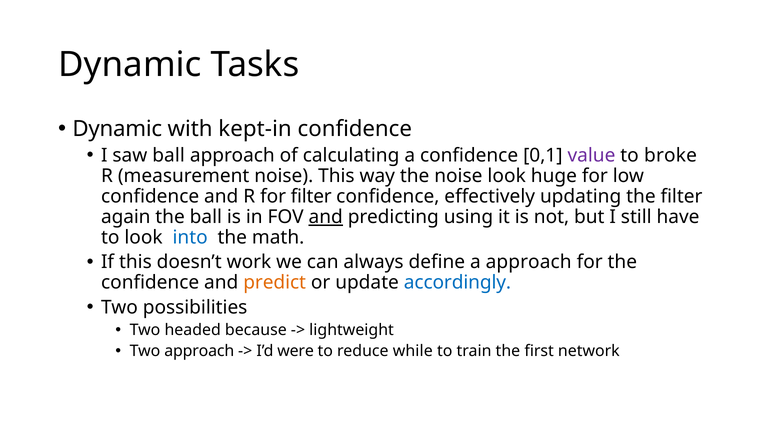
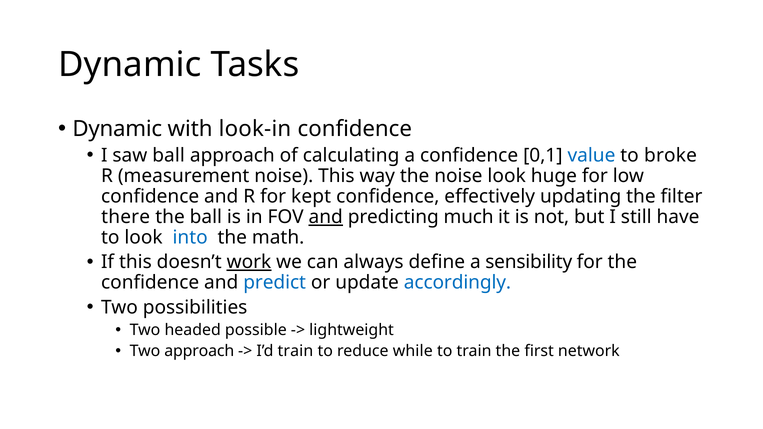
kept-in: kept-in -> look-in (255, 129)
value colour: purple -> blue (591, 155)
for filter: filter -> kept (311, 196)
again: again -> there (126, 217)
using: using -> much (469, 217)
work underline: none -> present (249, 262)
a approach: approach -> sensibility (529, 262)
predict colour: orange -> blue (275, 283)
because: because -> possible (256, 330)
I’d were: were -> train (295, 351)
